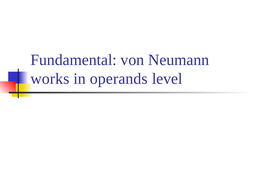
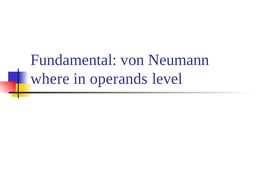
works: works -> where (50, 79)
